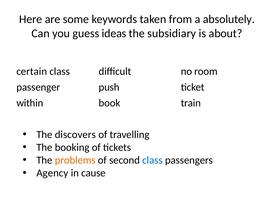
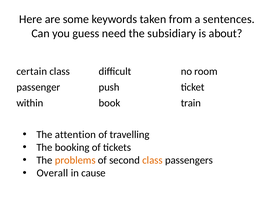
absolutely: absolutely -> sentences (229, 19)
ideas: ideas -> need (114, 33)
discovers: discovers -> attention (75, 134)
class colour: blue -> orange (152, 160)
Agency: Agency -> Overall (52, 173)
